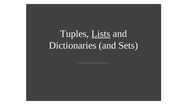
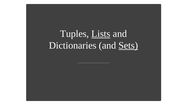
Sets underline: none -> present (128, 46)
